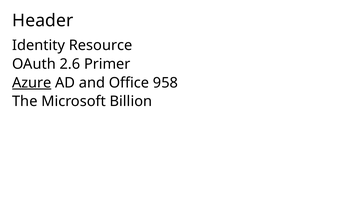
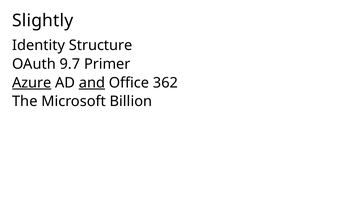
Header: Header -> Slightly (43, 20)
Resource: Resource -> Structure (101, 45)
2.6: 2.6 -> 9.7 (70, 64)
and underline: none -> present (92, 83)
958: 958 -> 362 (165, 83)
